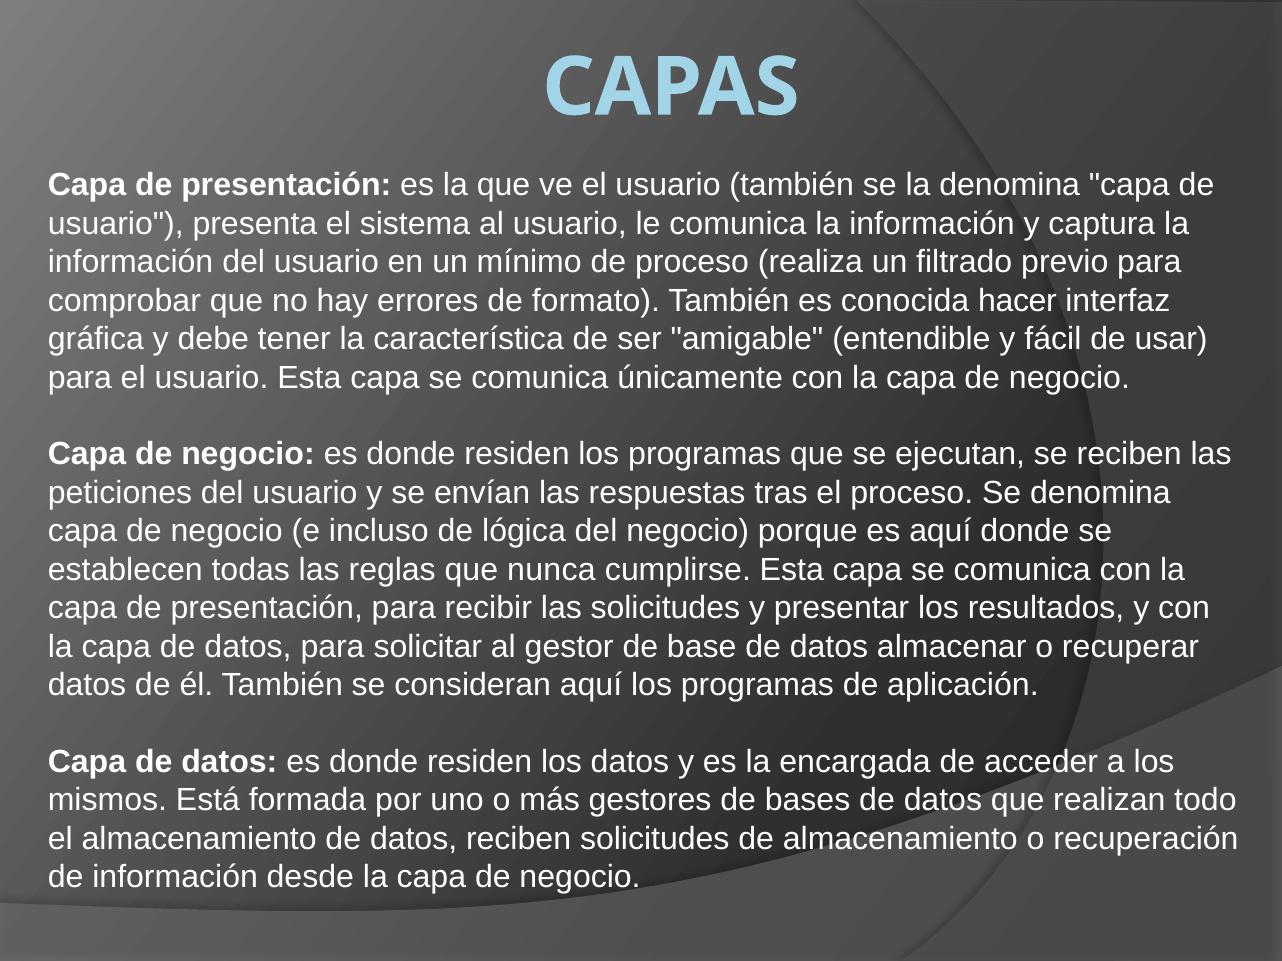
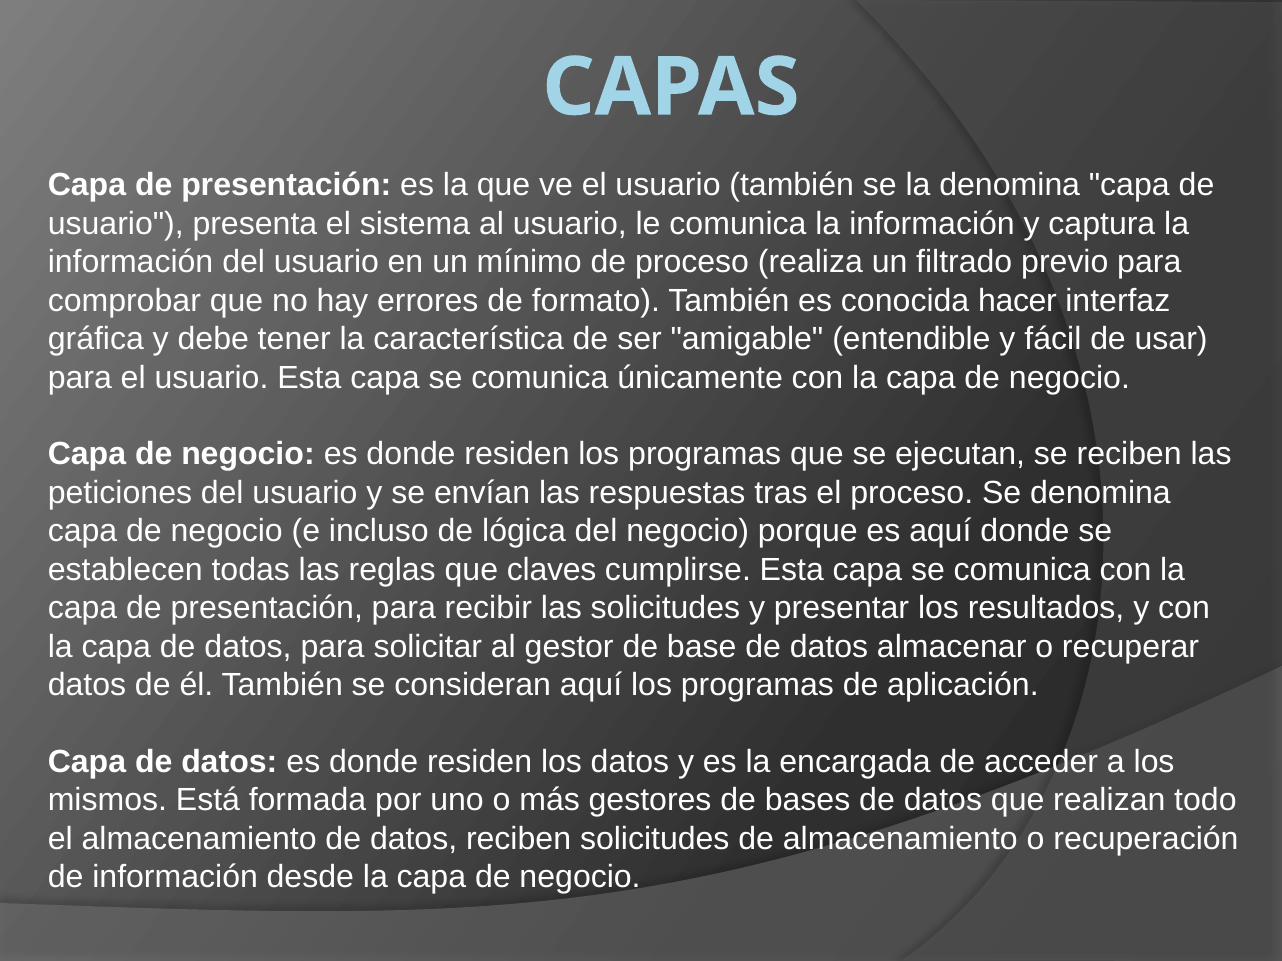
nunca: nunca -> claves (552, 570)
